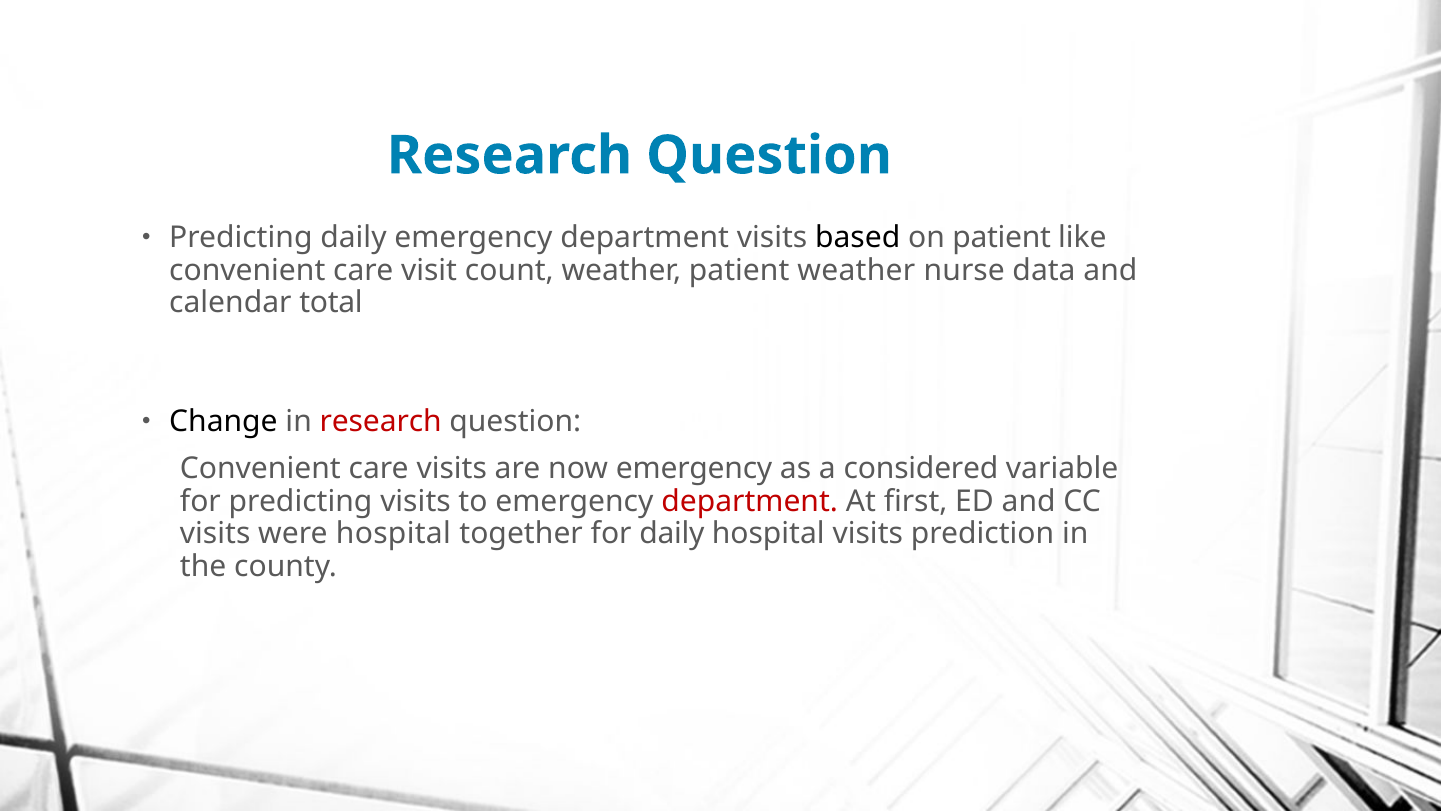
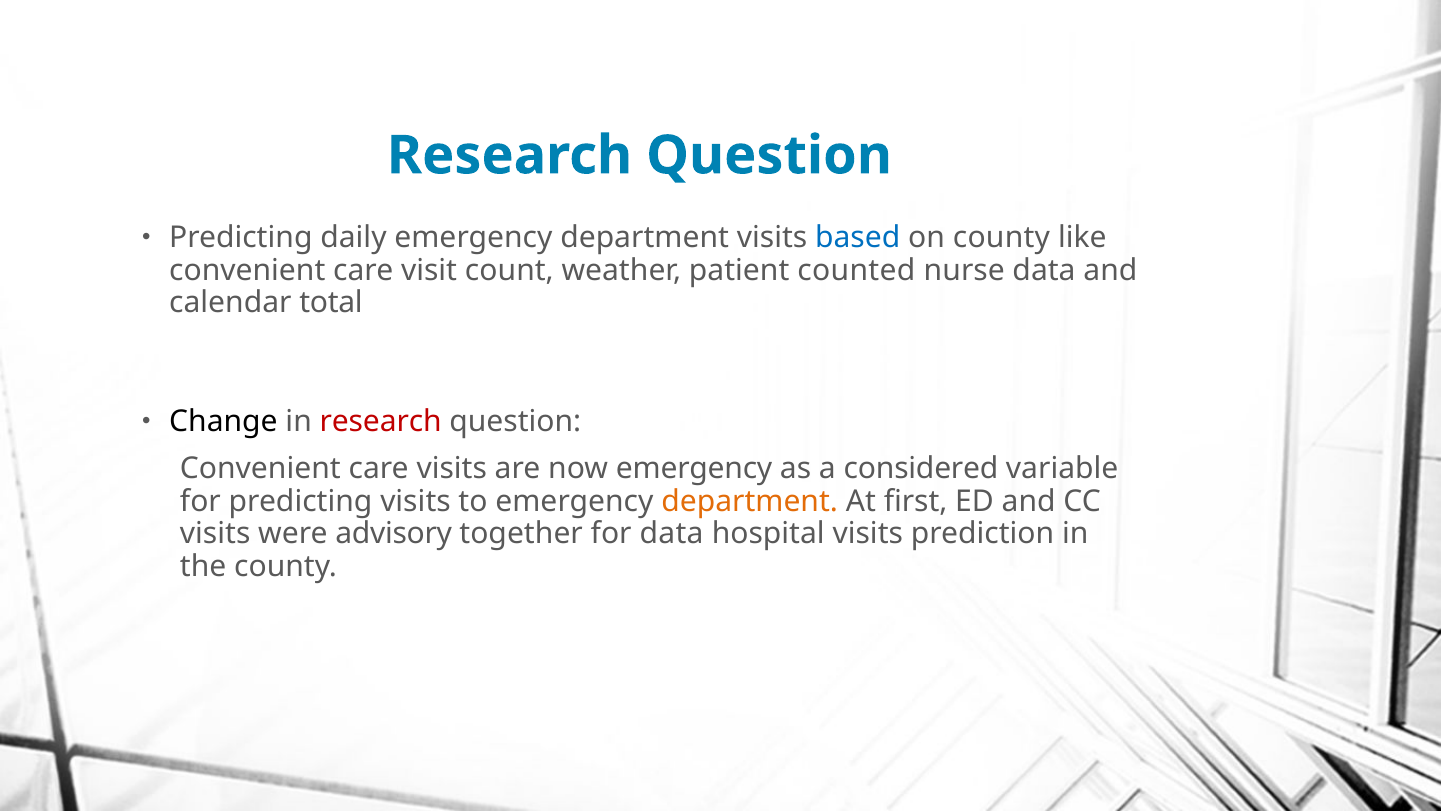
based colour: black -> blue (858, 238)
on patient: patient -> county (1001, 238)
patient weather: weather -> counted (856, 270)
department colour: red -> orange (750, 501)
were hospital: hospital -> advisory (394, 534)
for daily: daily -> data (672, 534)
